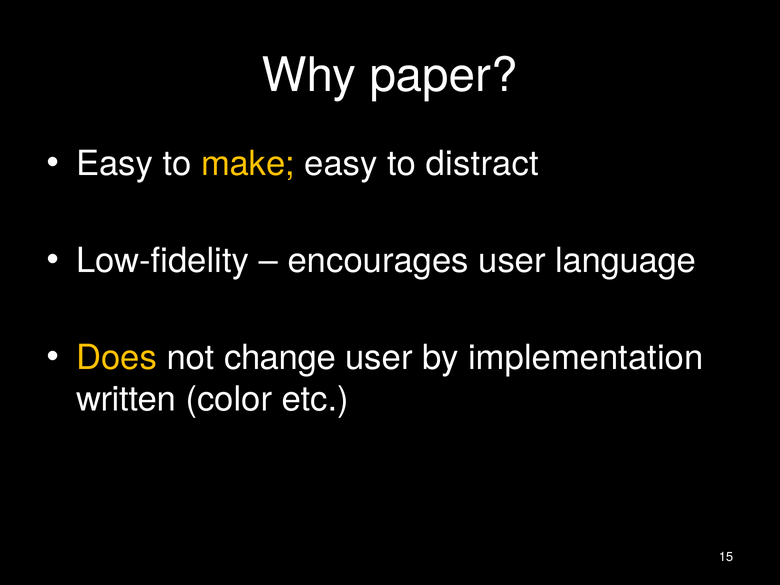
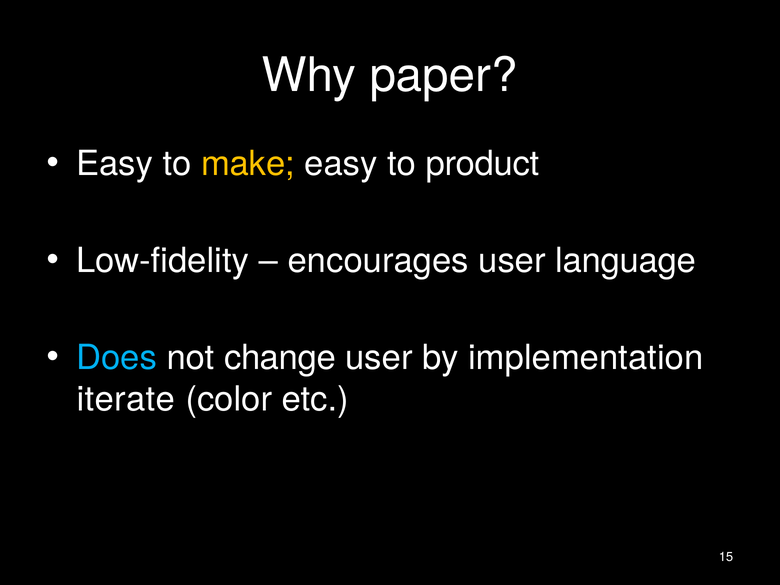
distract: distract -> product (483, 164)
Does colour: yellow -> light blue (117, 358)
written: written -> iterate (126, 399)
